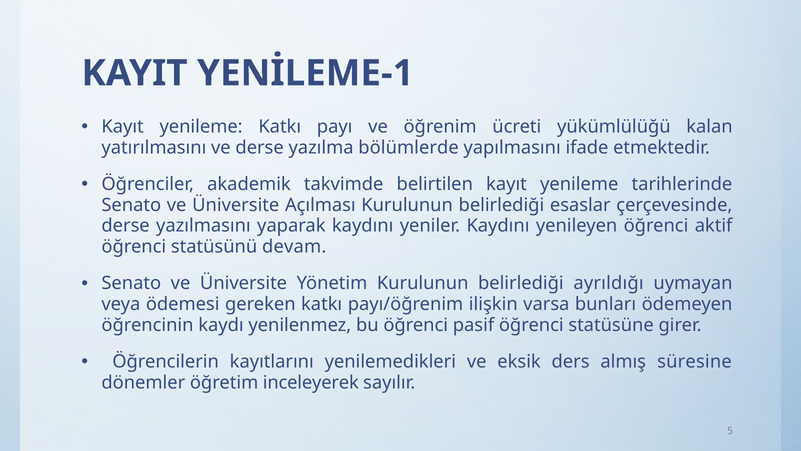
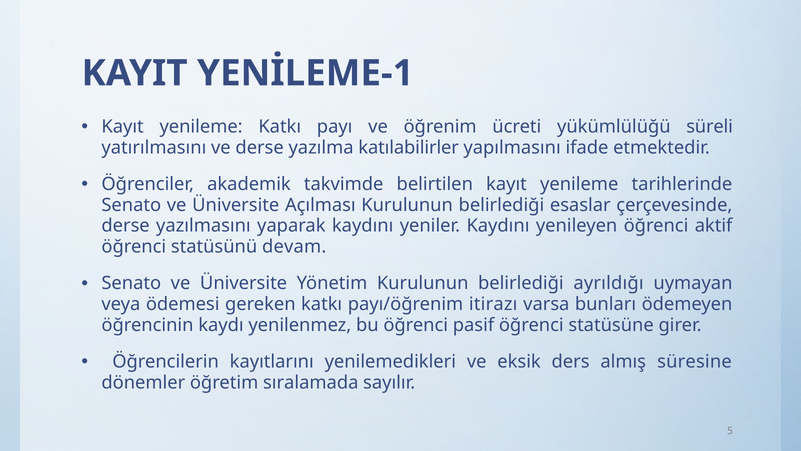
kalan: kalan -> süreli (710, 127)
bölümlerde: bölümlerde -> katılabilirler (409, 147)
ilişkin: ilişkin -> itirazı (493, 304)
inceleyerek: inceleyerek -> sıralamada (311, 382)
